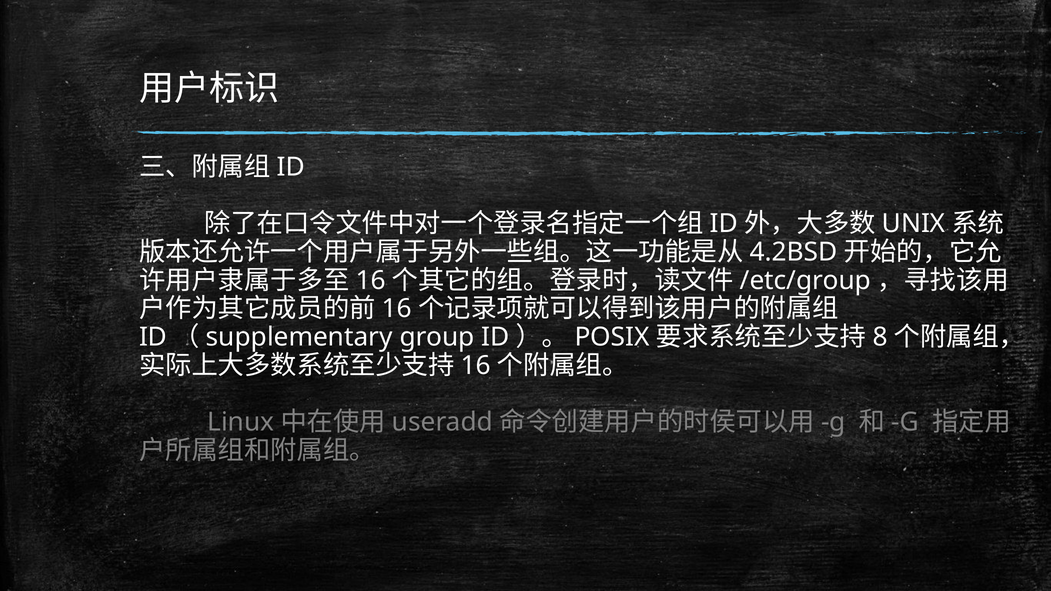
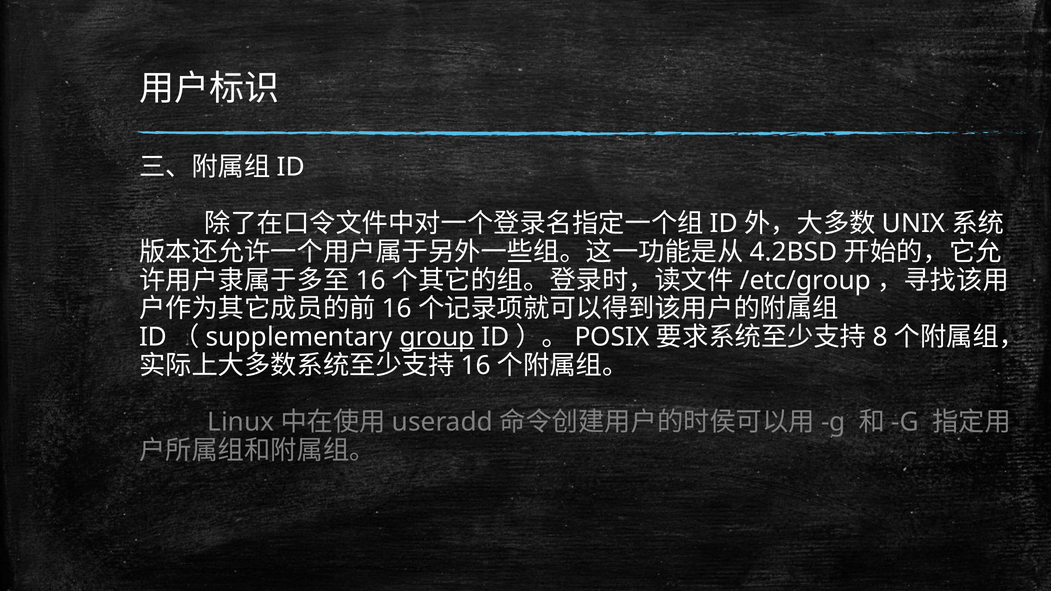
group underline: none -> present (437, 337)
